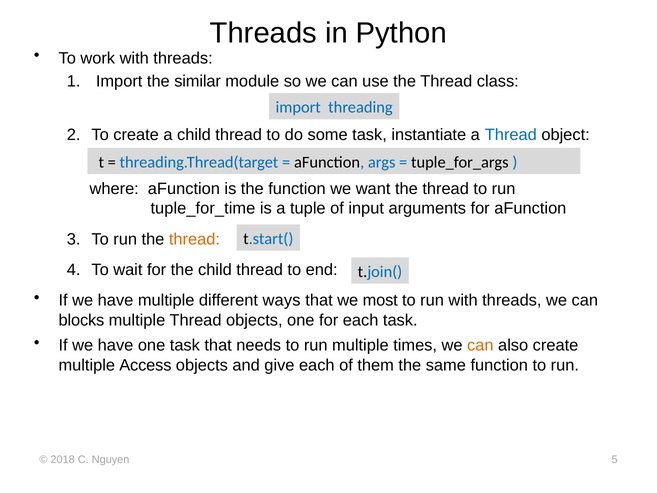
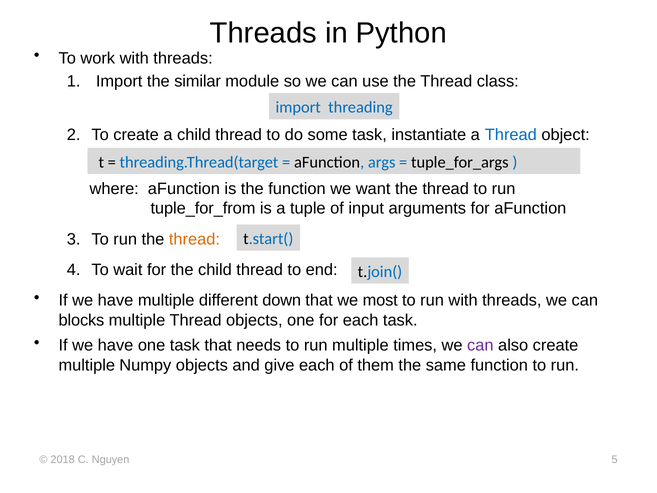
tuple_for_time: tuple_for_time -> tuple_for_from (203, 208)
ways: ways -> down (282, 300)
can colour: orange -> purple (480, 345)
Access: Access -> Numpy (145, 365)
